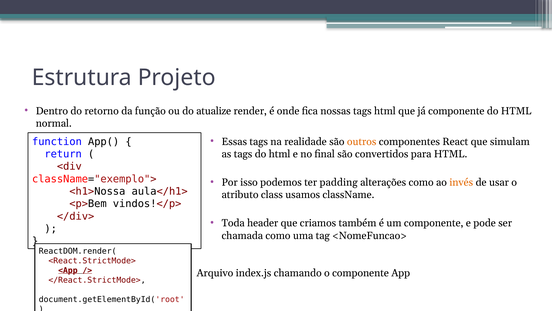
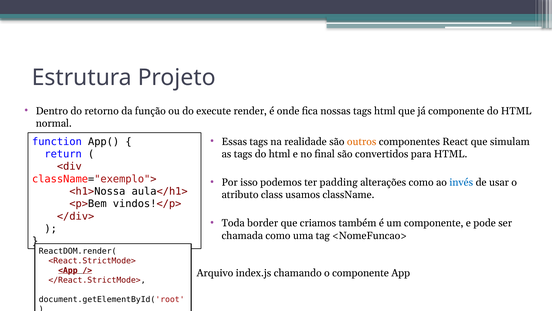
atualize: atualize -> execute (214, 111)
invés colour: orange -> blue (461, 182)
header: header -> border (263, 223)
